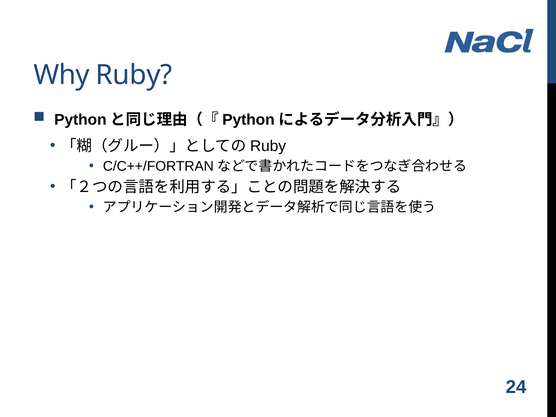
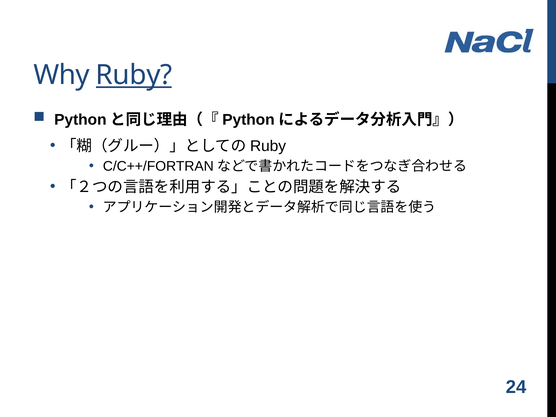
Ruby underline: none -> present (134, 75)
